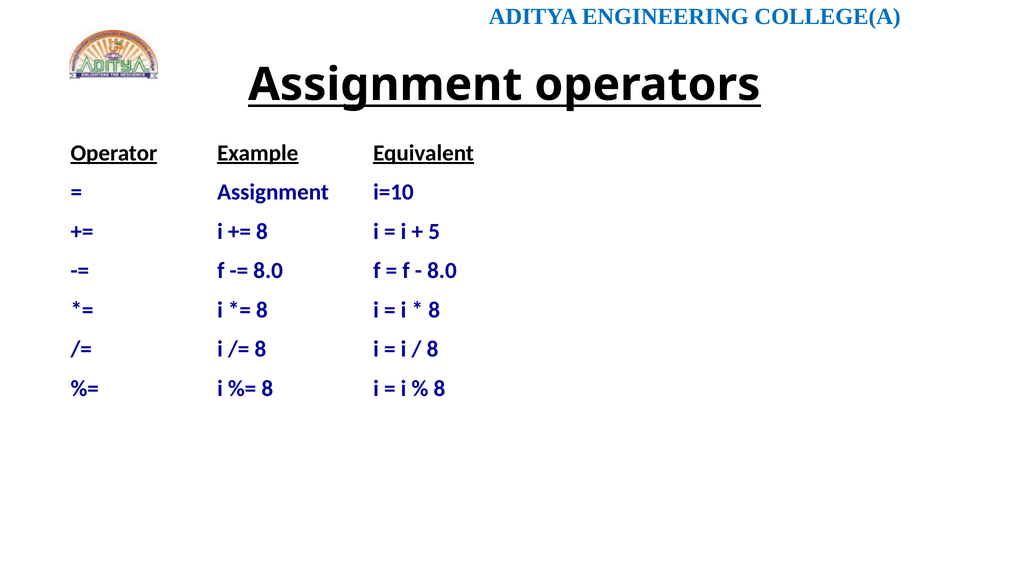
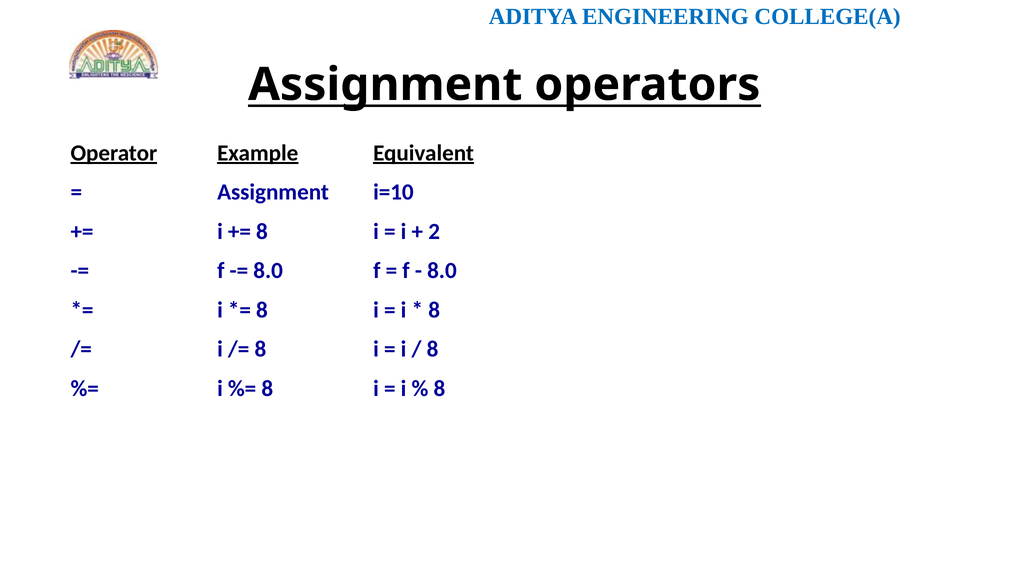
5: 5 -> 2 (434, 232)
